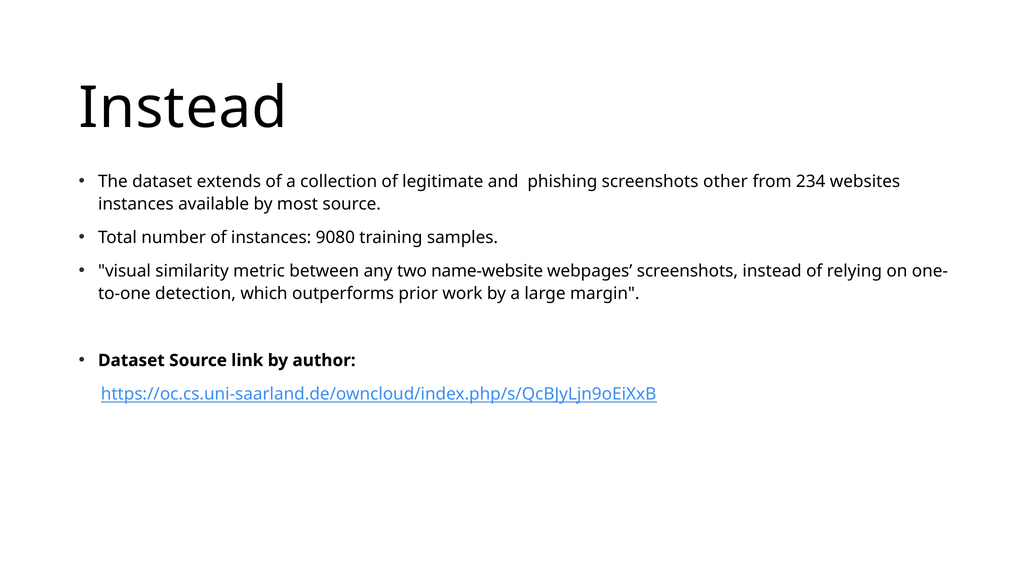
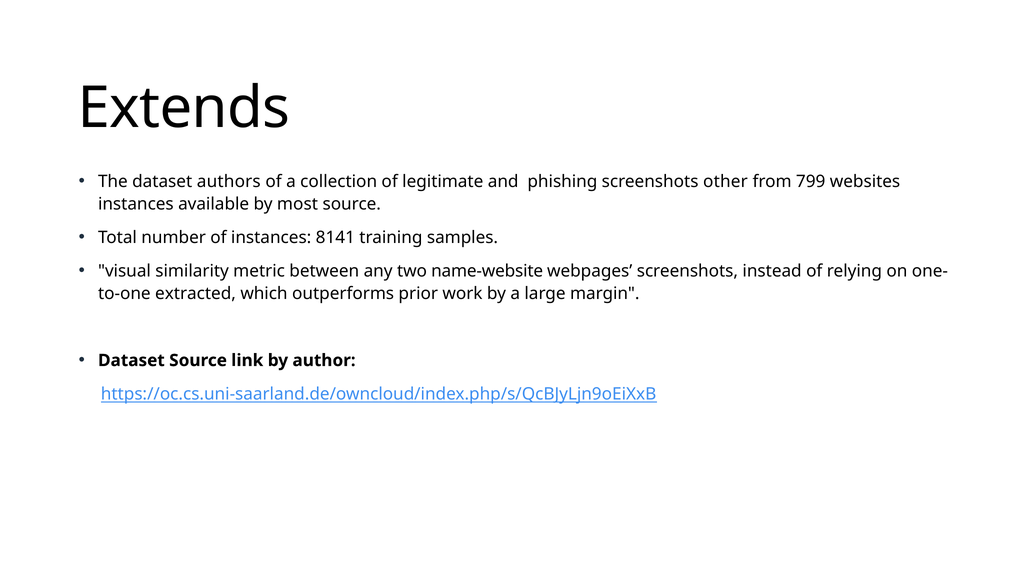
Instead: Instead -> Extends (184, 108)
extends: extends -> authors (229, 182)
234: 234 -> 799 (811, 182)
9080: 9080 -> 8141 (335, 238)
detection: detection -> extracted (196, 294)
